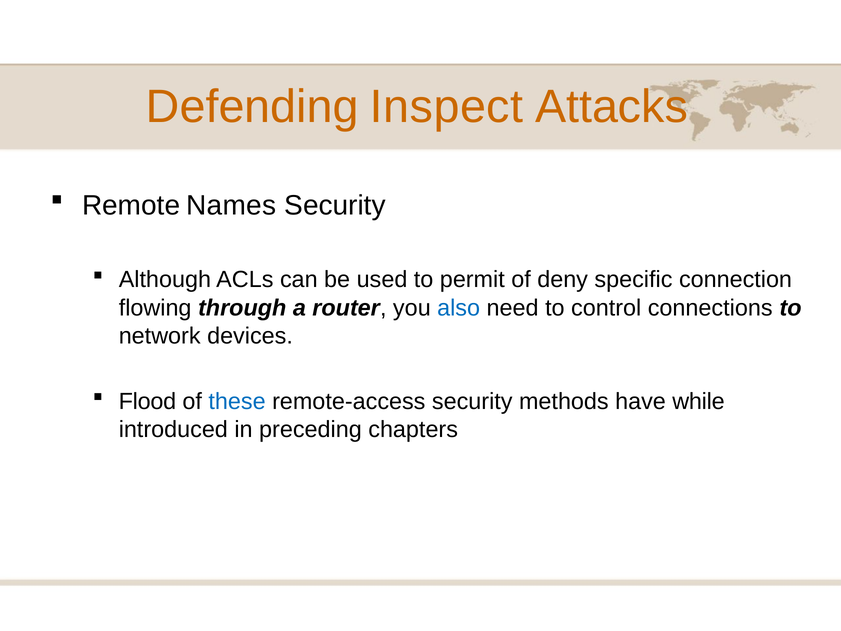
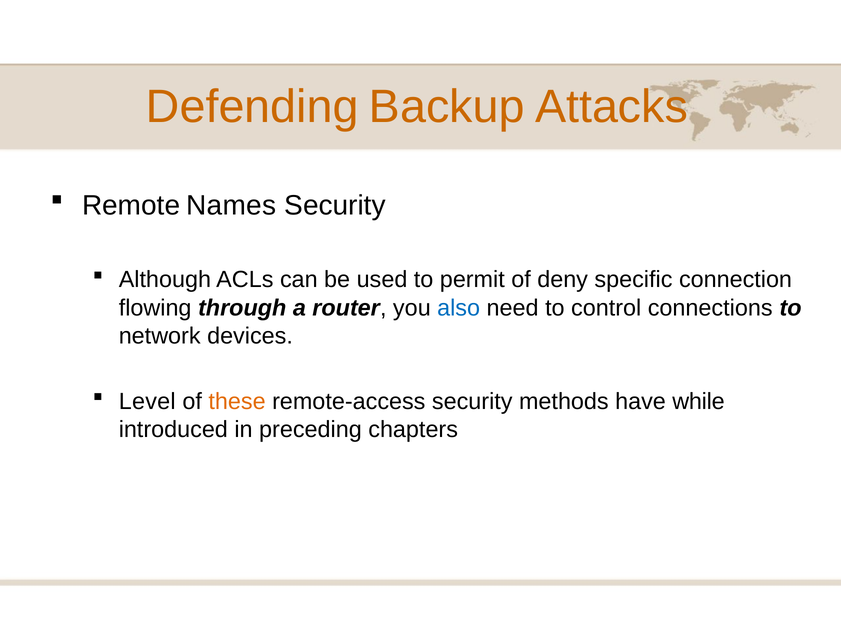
Inspect: Inspect -> Backup (447, 107)
Flood: Flood -> Level (147, 401)
these colour: blue -> orange (237, 401)
